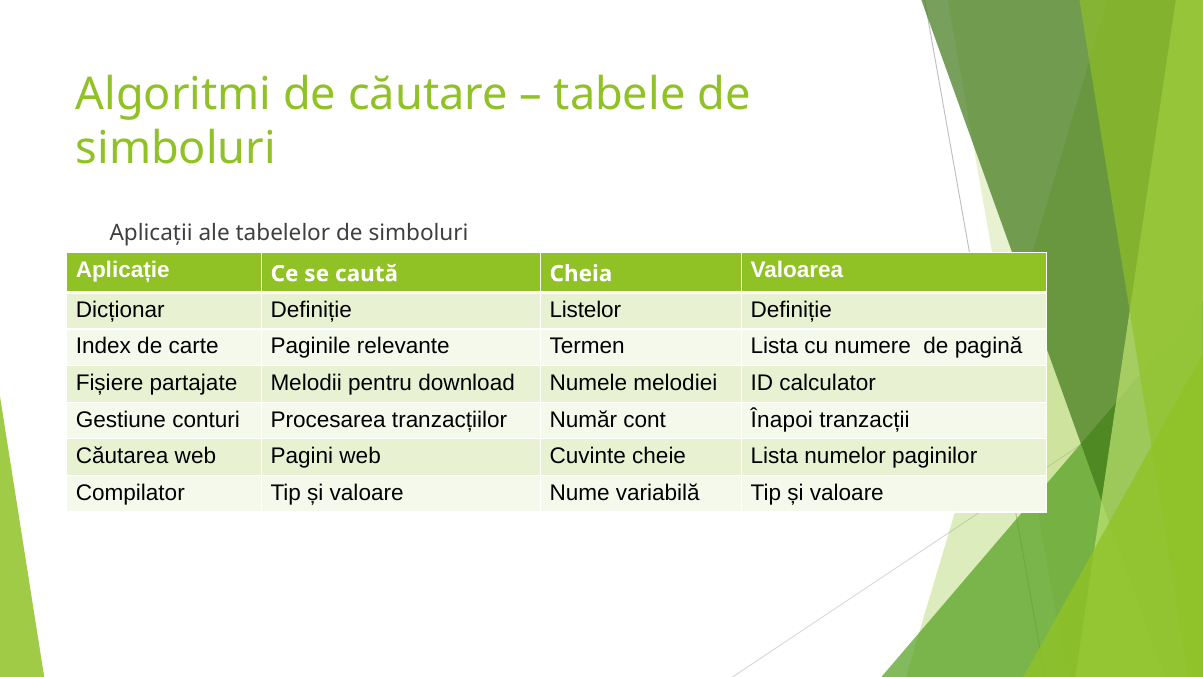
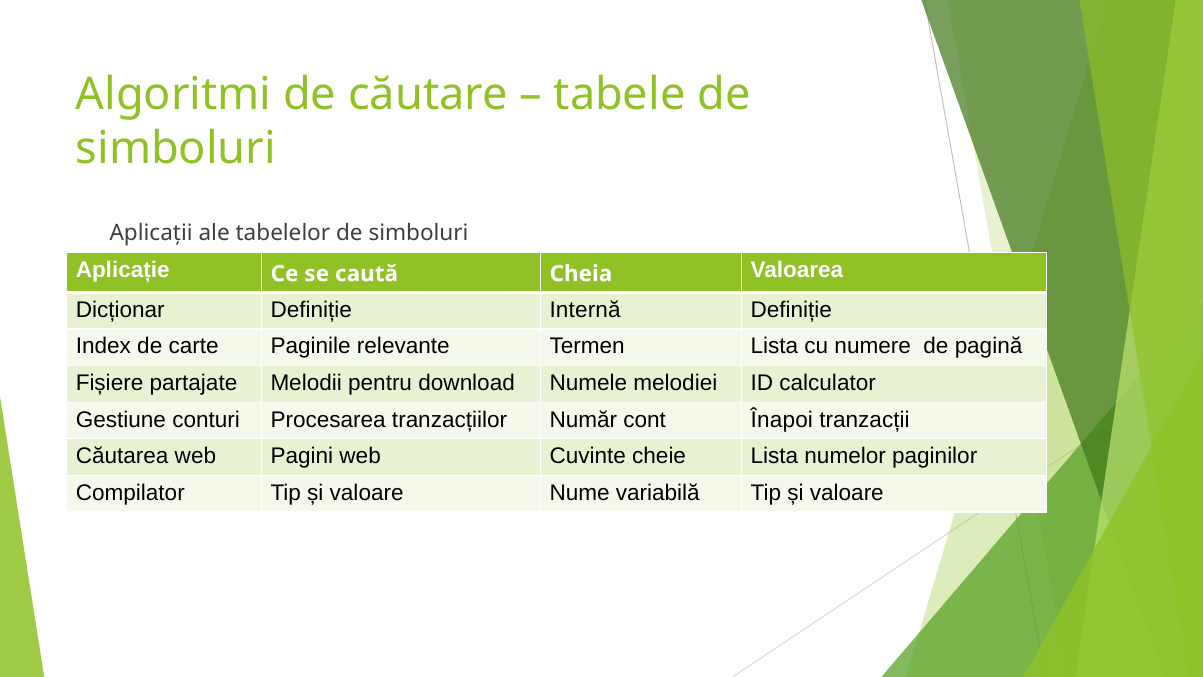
Listelor: Listelor -> Internă (585, 310)
